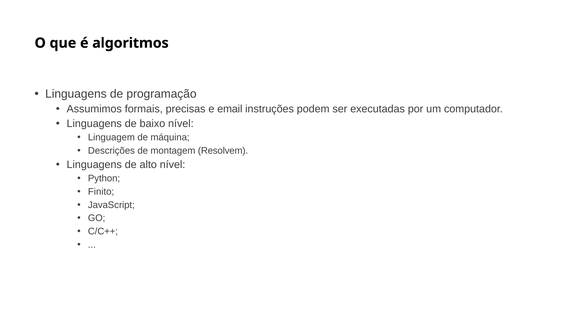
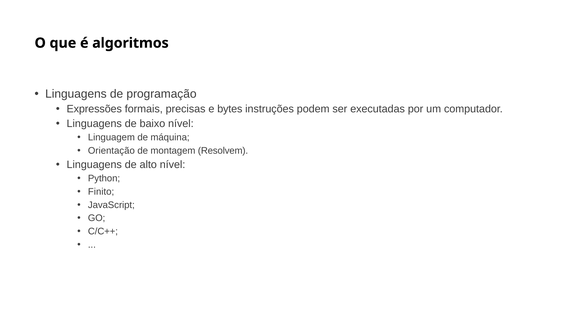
Assumimos: Assumimos -> Expressões (94, 109)
email: email -> bytes (230, 109)
Descrições: Descrições -> Orientação (111, 151)
